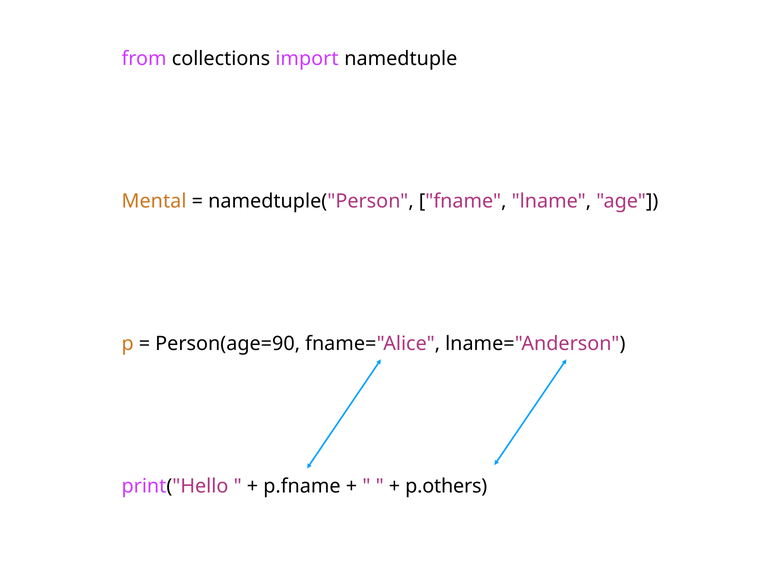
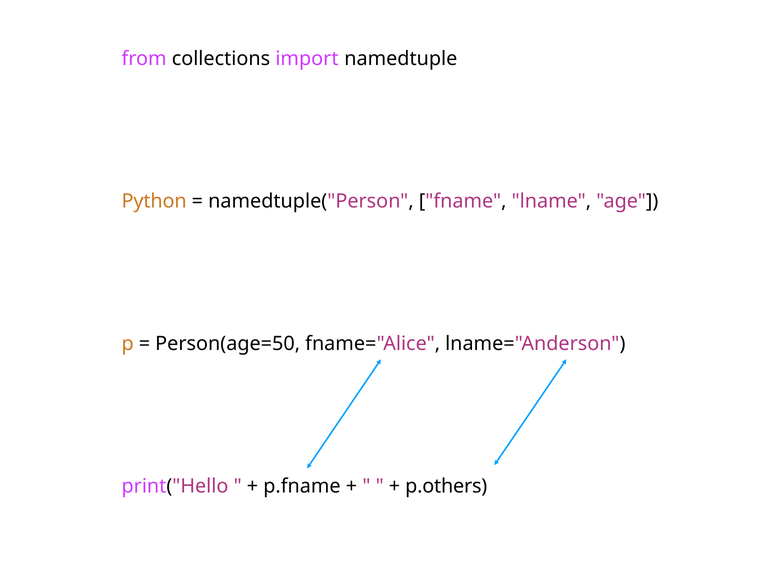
Mental: Mental -> Python (154, 201)
Person(age=90: Person(age=90 -> Person(age=50 (228, 344)
